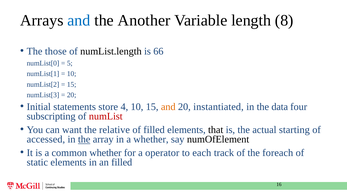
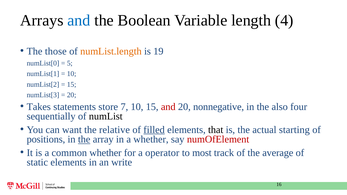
Another: Another -> Boolean (144, 20)
8: 8 -> 4 (284, 20)
numList.length colour: black -> orange (111, 51)
66: 66 -> 19 (158, 51)
Initial: Initial -> Takes (39, 107)
4: 4 -> 7 (124, 107)
and colour: orange -> red (168, 107)
instantiated: instantiated -> nonnegative (219, 107)
data: data -> also (280, 107)
subscripting: subscripting -> sequentially (51, 117)
numList colour: red -> black (106, 117)
filled underline: none -> present (154, 130)
accessed: accessed -> positions (46, 140)
numOfElement colour: black -> red (218, 140)
each: each -> most (202, 153)
foreach: foreach -> average (278, 153)
an filled: filled -> write (122, 163)
